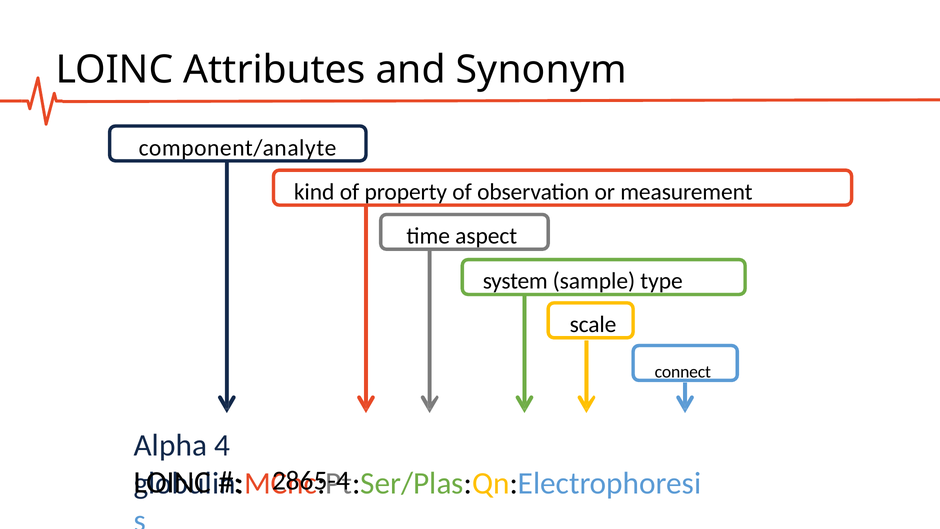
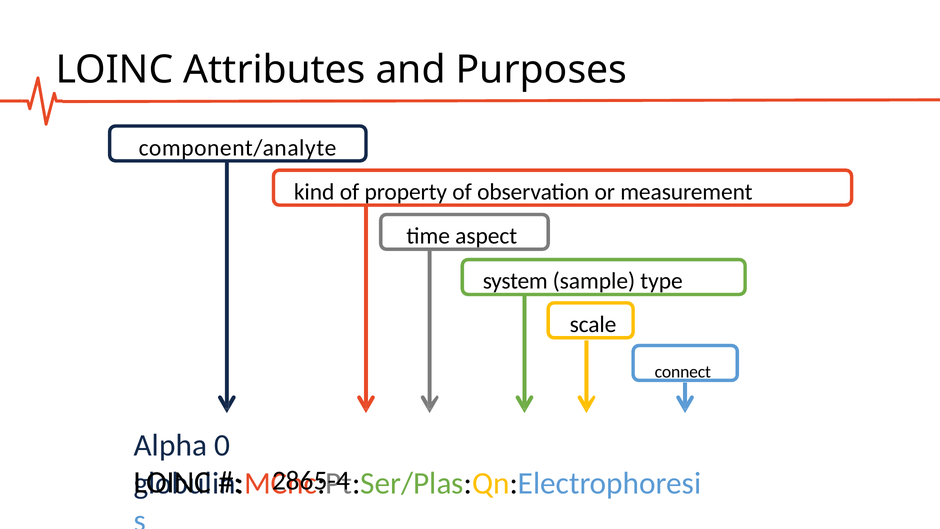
Synonym: Synonym -> Purposes (541, 70)
4: 4 -> 0 (222, 445)
